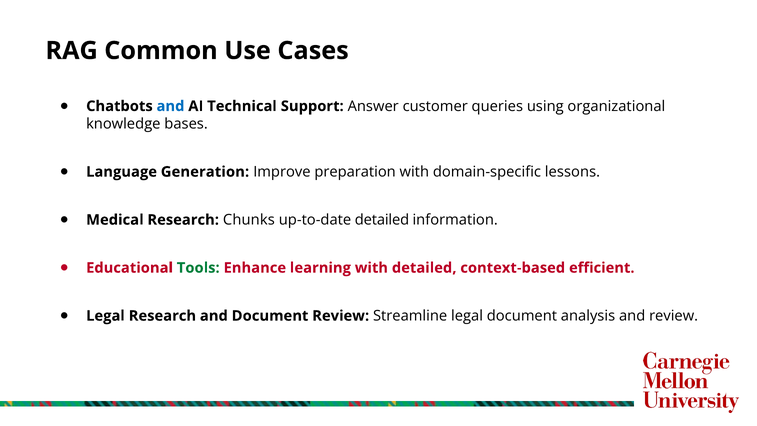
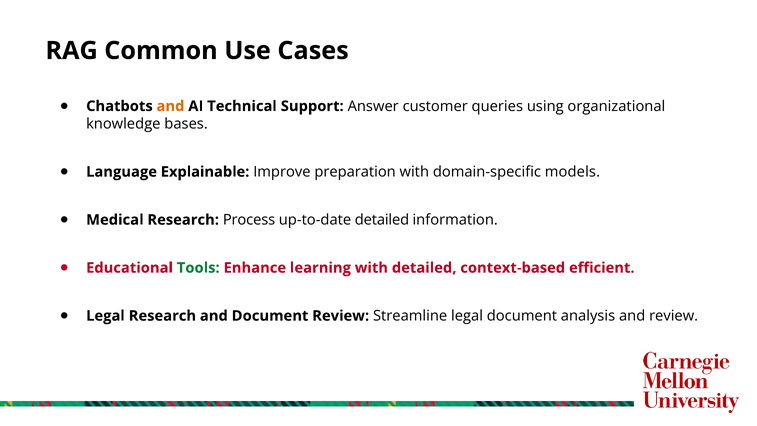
and colour: blue -> orange (170, 106)
Generation: Generation -> Explainable (205, 172)
lessons: lessons -> models (572, 172)
Chunks: Chunks -> Process (249, 220)
